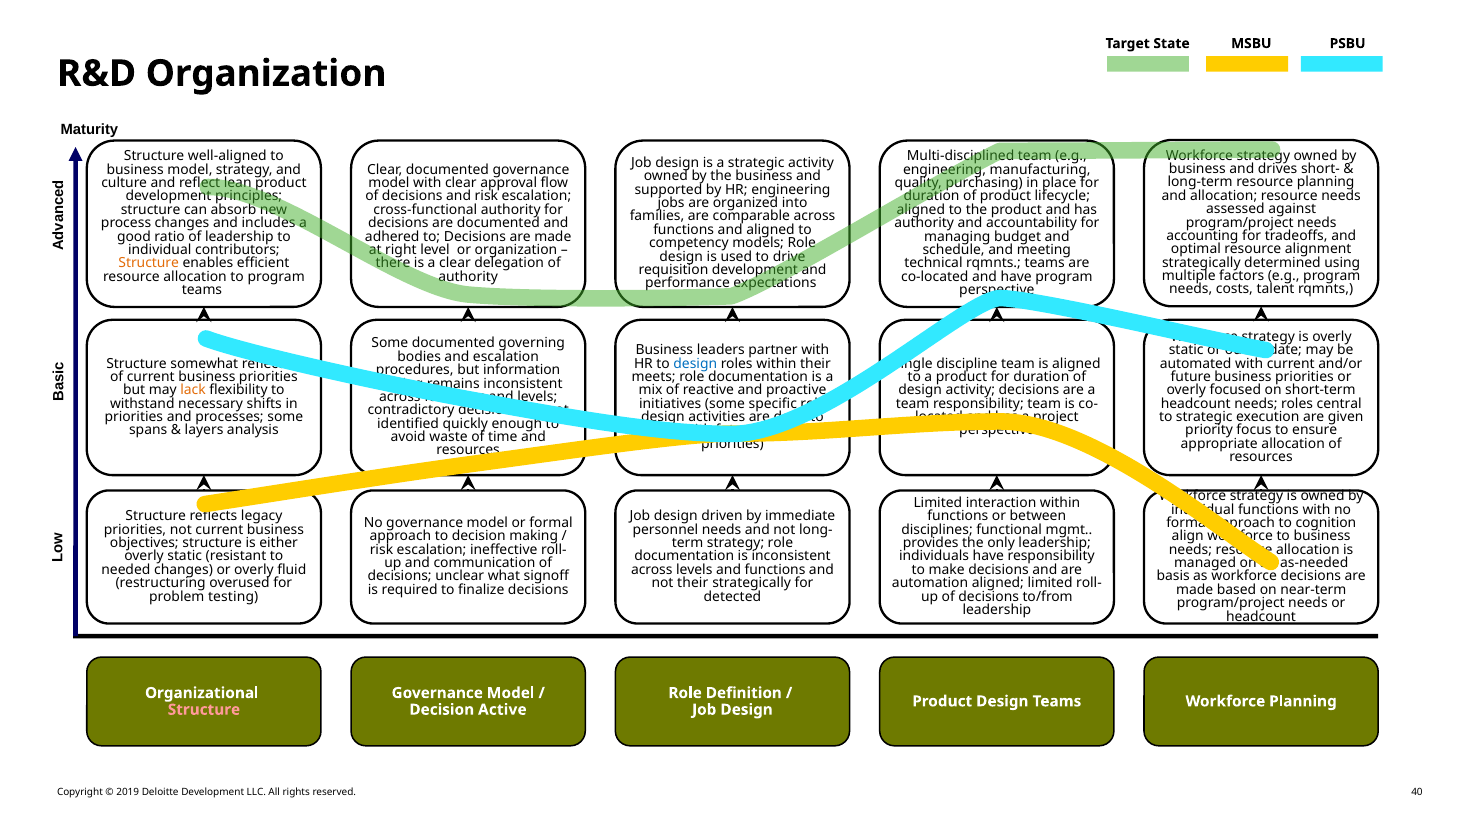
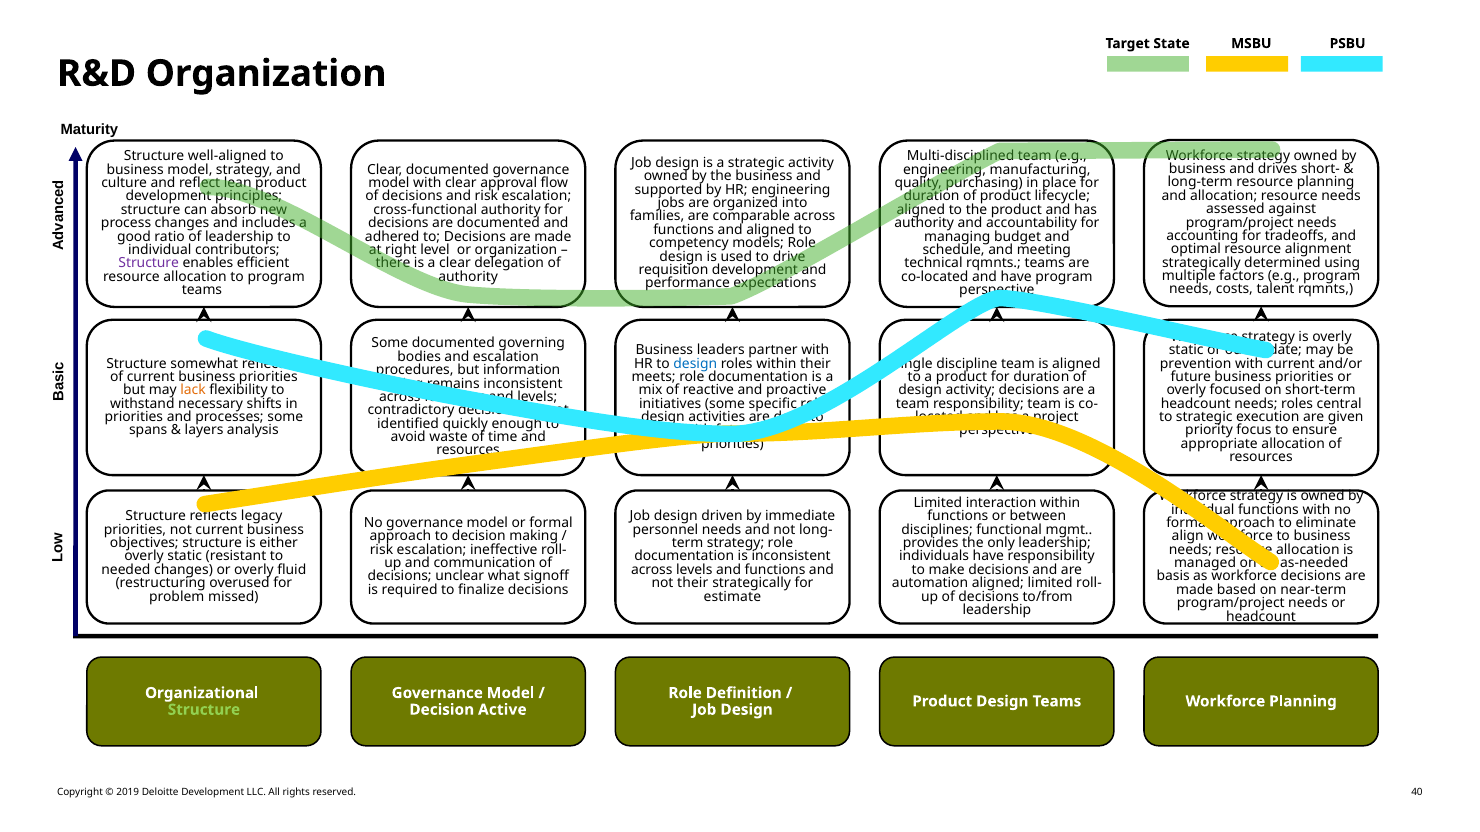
Structure colour: orange -> purple (149, 263)
automated: automated -> prevention (1196, 364)
cognition: cognition -> eliminate (1326, 523)
testing: testing -> missed (233, 597)
detected: detected -> estimate (732, 597)
Structure colour: pink -> light green (204, 710)
